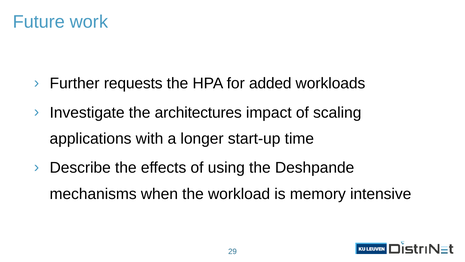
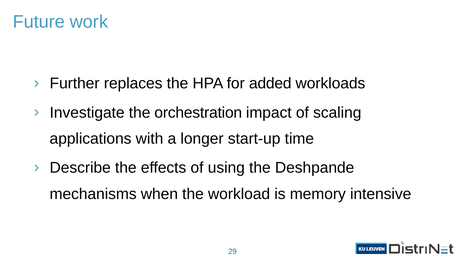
requests: requests -> replaces (133, 83)
architectures: architectures -> orchestration (198, 112)
